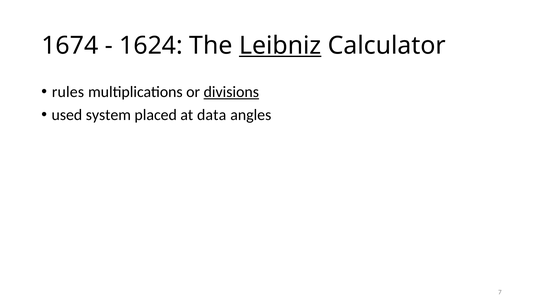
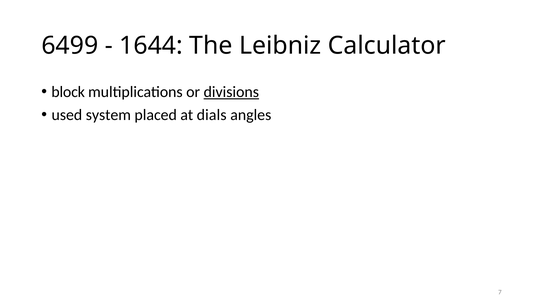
1674: 1674 -> 6499 (70, 46)
1624: 1624 -> 1644 (151, 46)
Leibniz underline: present -> none (280, 46)
rules: rules -> block (68, 92)
data: data -> dials (212, 115)
